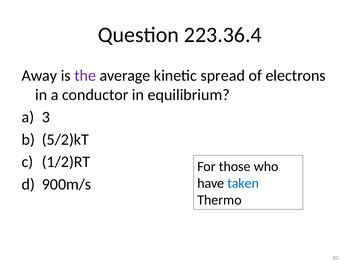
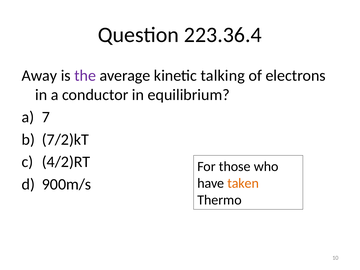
spread: spread -> talking (223, 76)
3: 3 -> 7 (46, 117)
5/2)kT: 5/2)kT -> 7/2)kT (65, 140)
1/2)RT: 1/2)RT -> 4/2)RT (66, 162)
taken colour: blue -> orange (243, 183)
